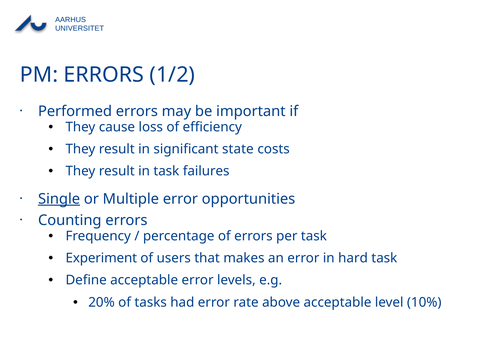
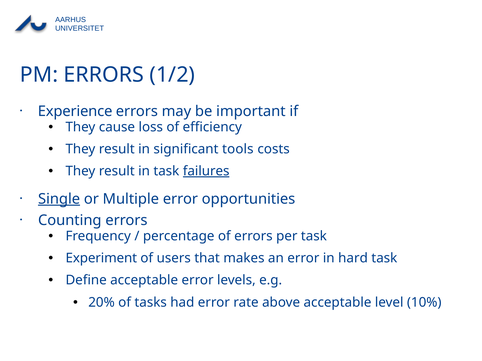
Performed: Performed -> Experience (75, 112)
state: state -> tools (238, 149)
failures underline: none -> present (206, 171)
